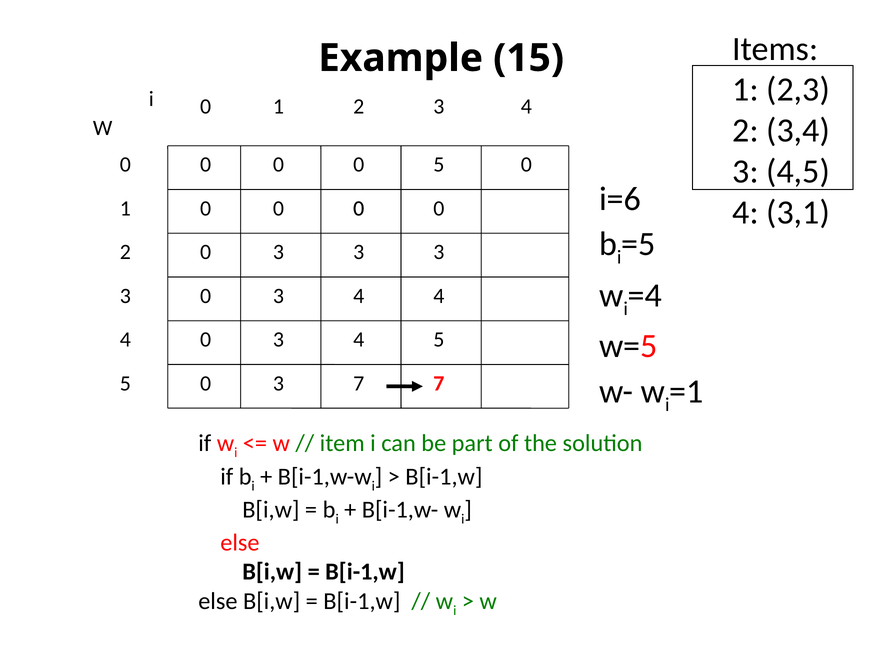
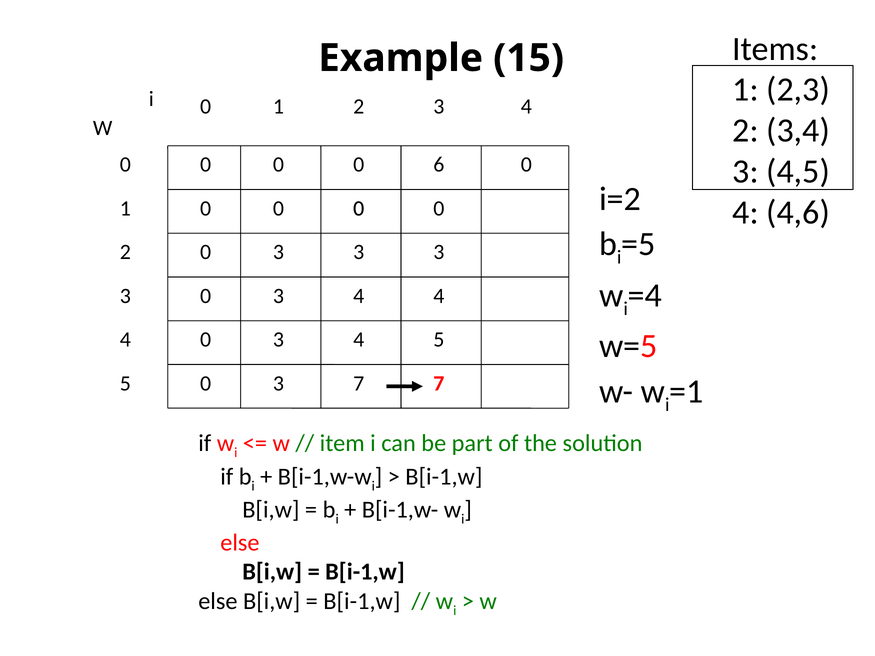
0 5: 5 -> 6 (439, 165)
i=6: i=6 -> i=2 (620, 199)
3,1: 3,1 -> 4,6 (798, 212)
